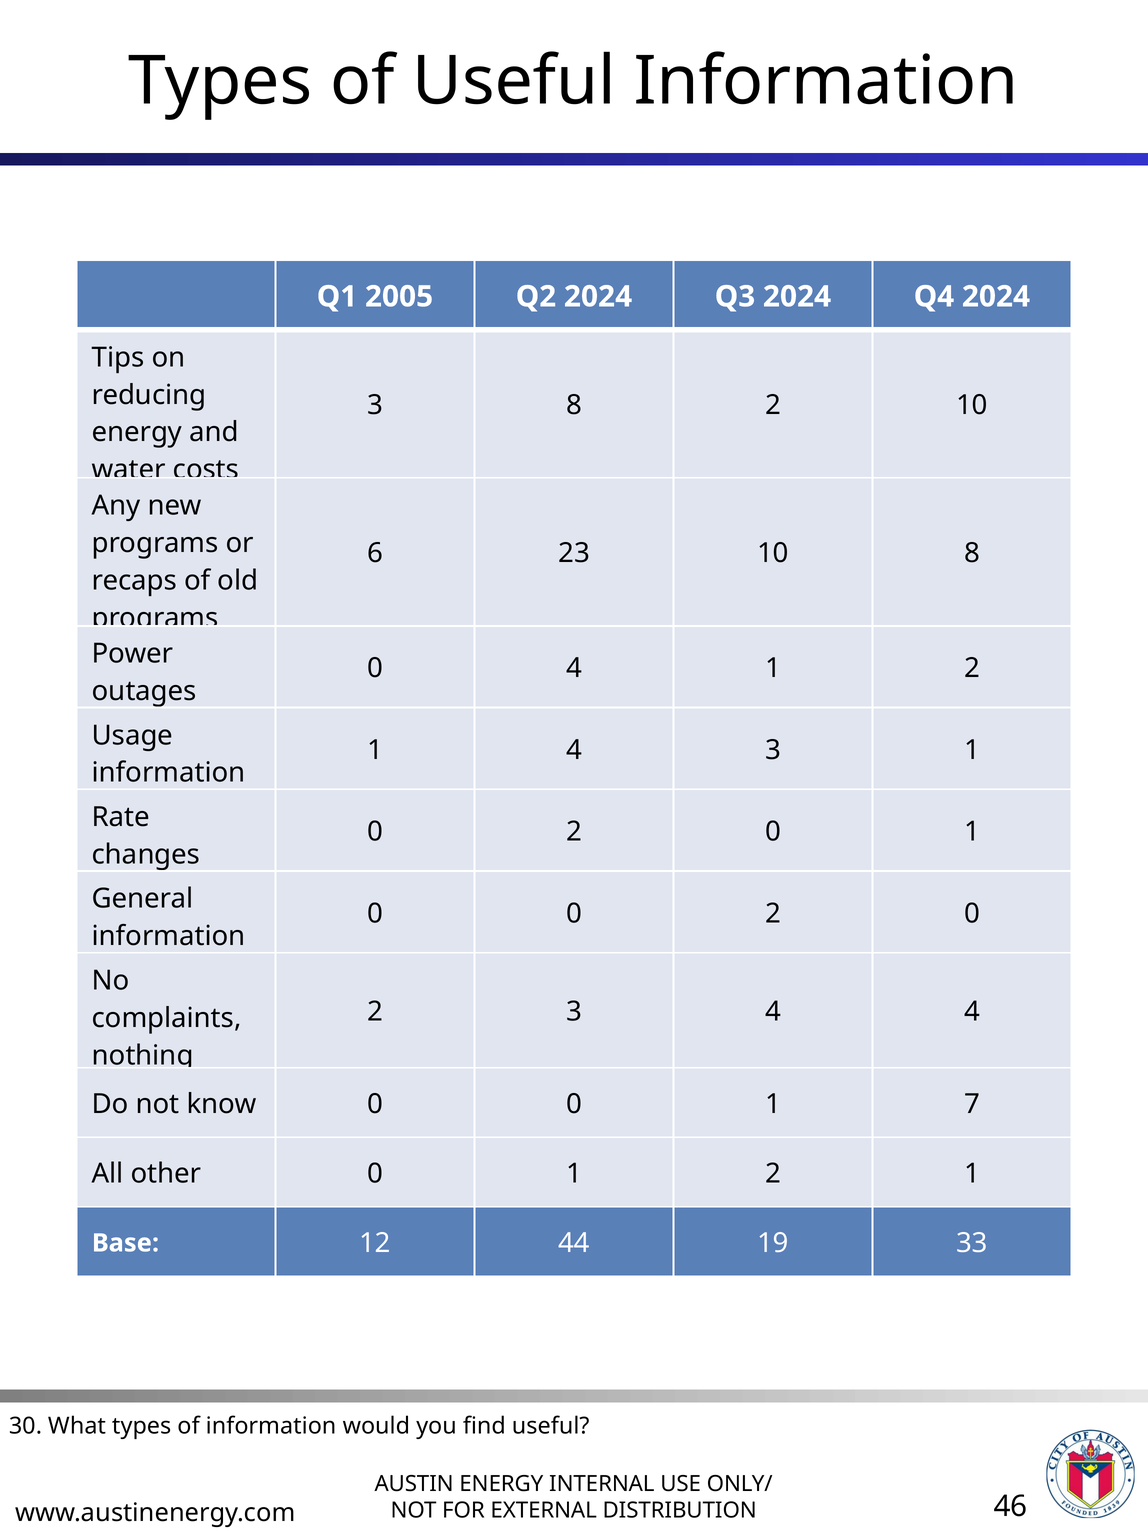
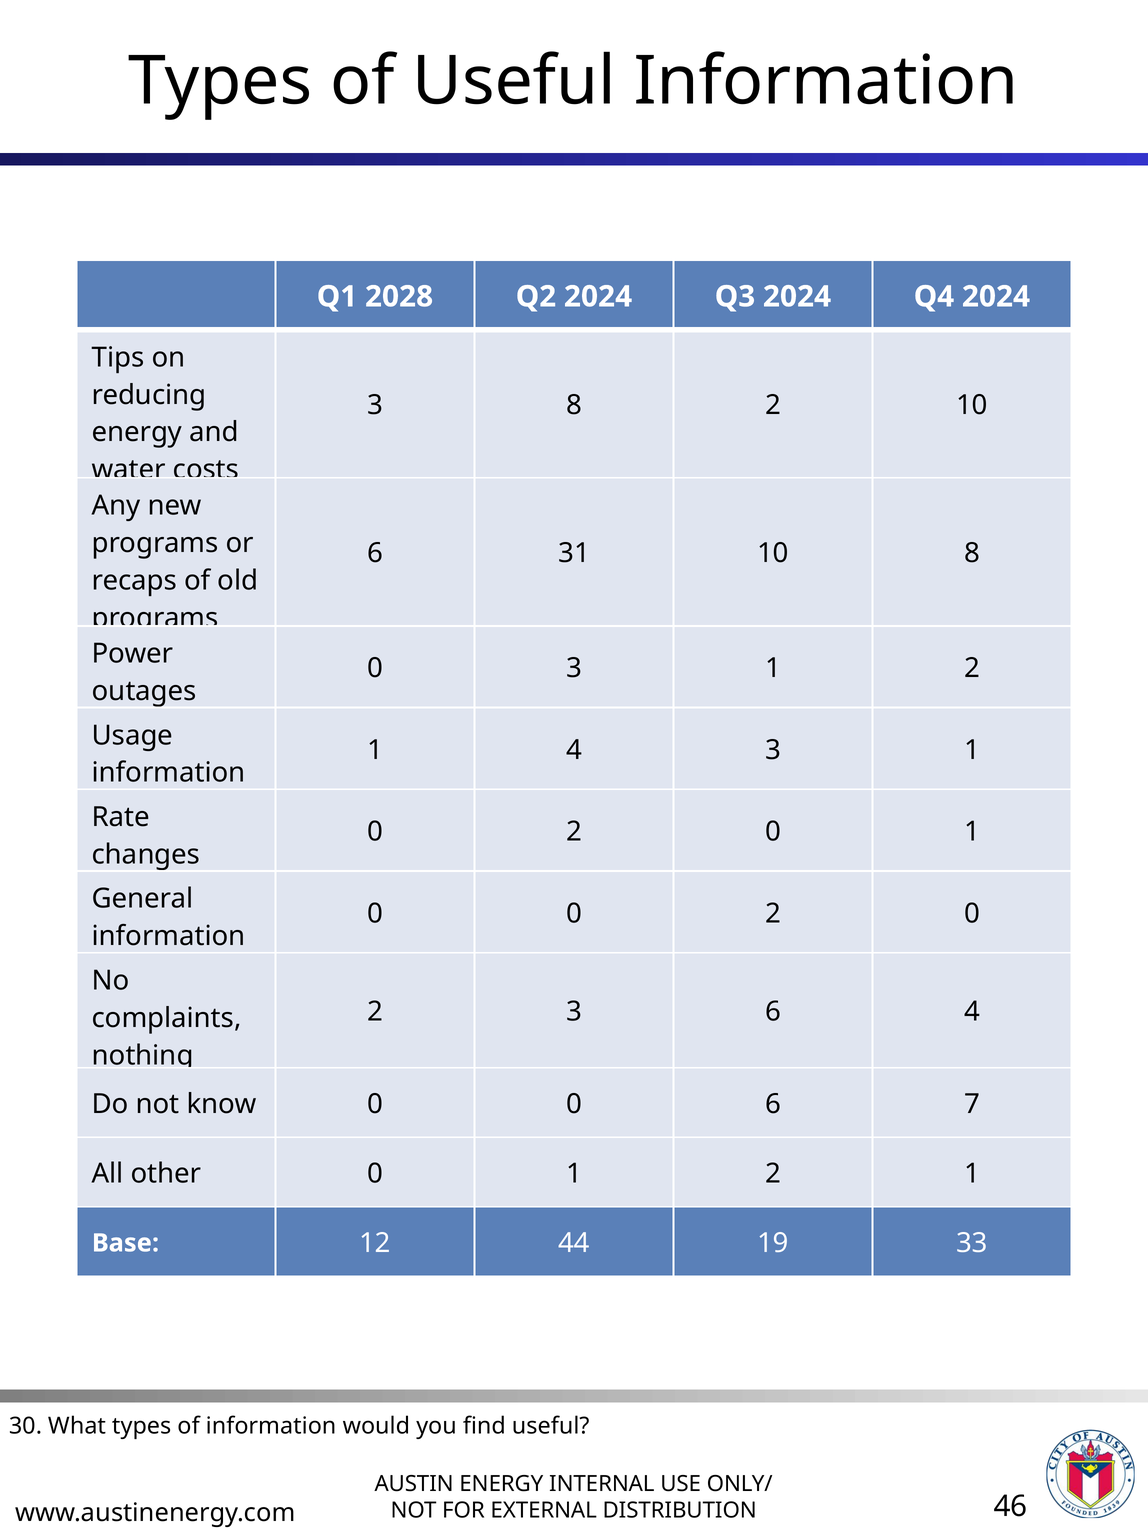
2005: 2005 -> 2028 (399, 297)
23: 23 -> 31 (574, 553)
0 4: 4 -> 3 (574, 668)
3 4: 4 -> 6 (773, 1012)
0 0 1: 1 -> 6 (773, 1104)
